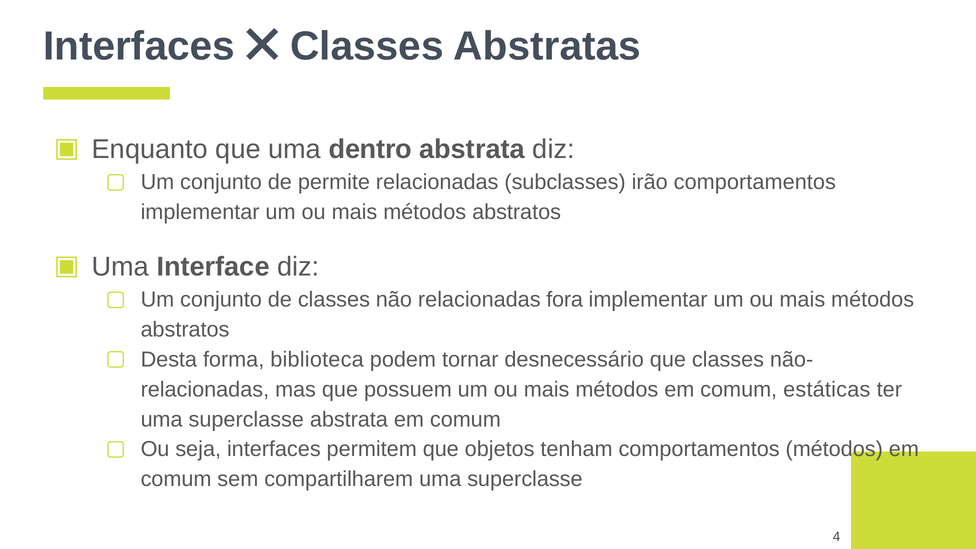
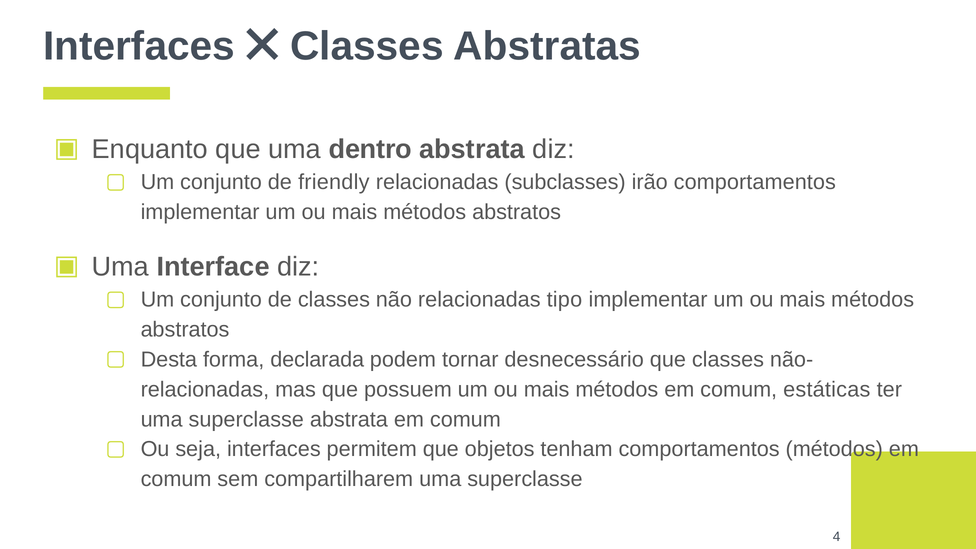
permite: permite -> friendly (334, 182)
fora: fora -> tipo (564, 300)
biblioteca: biblioteca -> declarada (317, 360)
